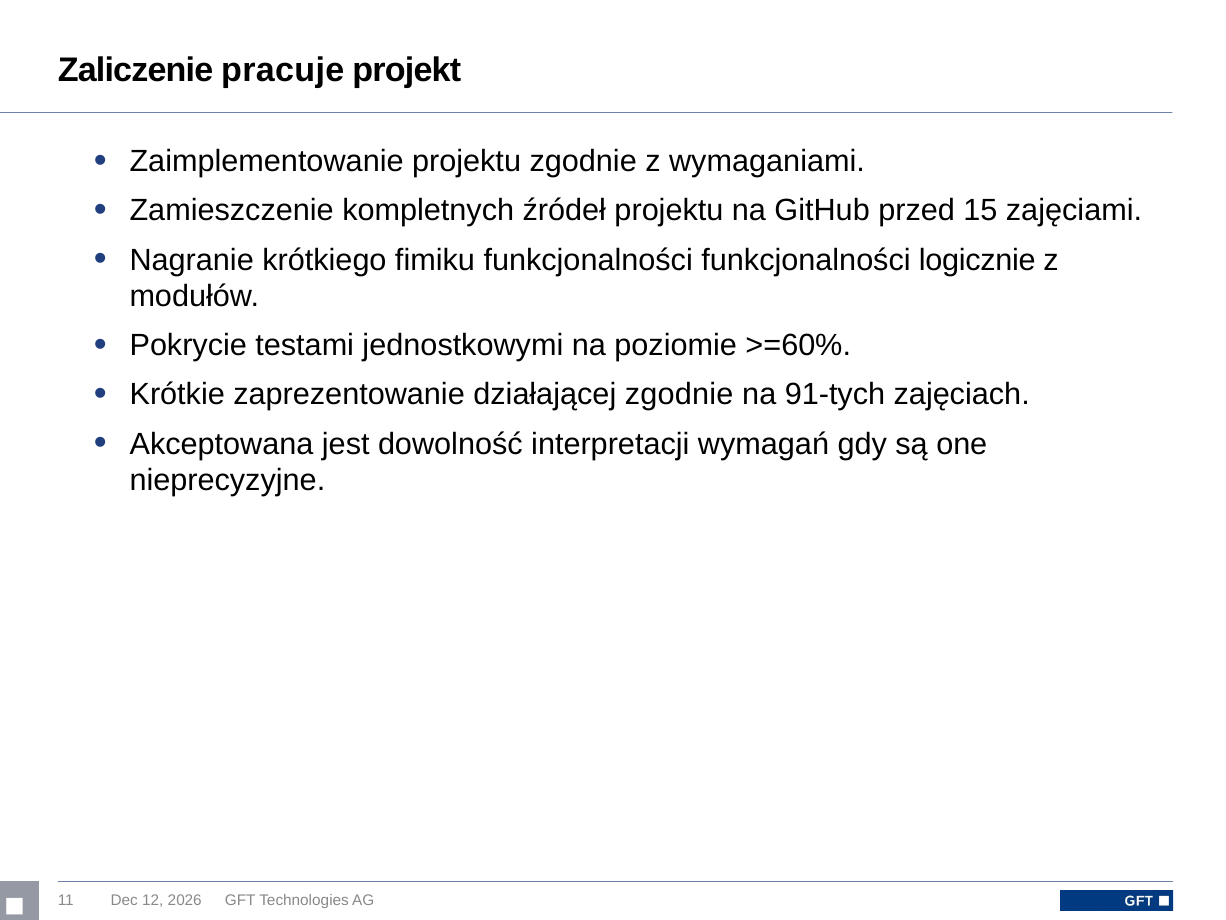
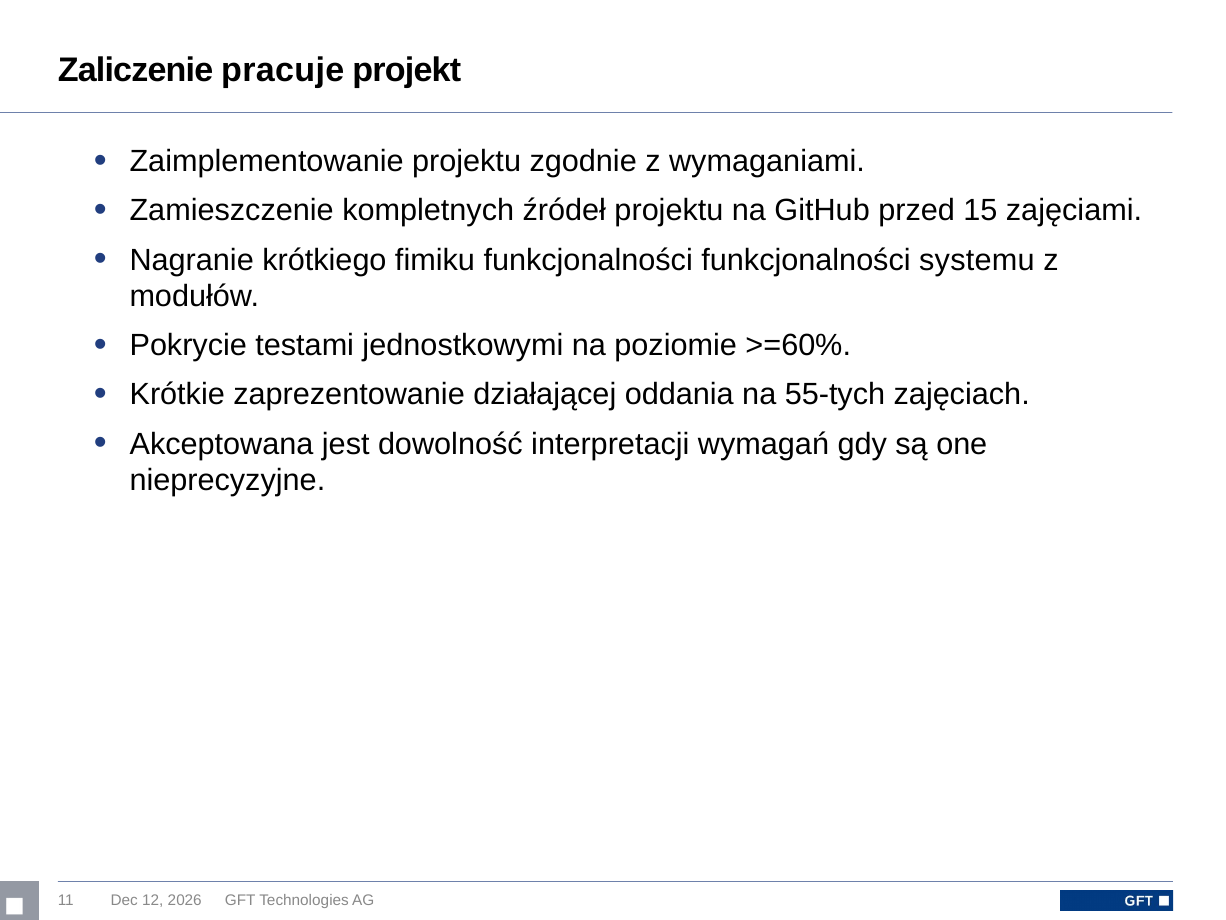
logicznie: logicznie -> systemu (977, 260)
działającej zgodnie: zgodnie -> oddania (679, 395)
91-tych: 91-tych -> 55-tych (835, 395)
